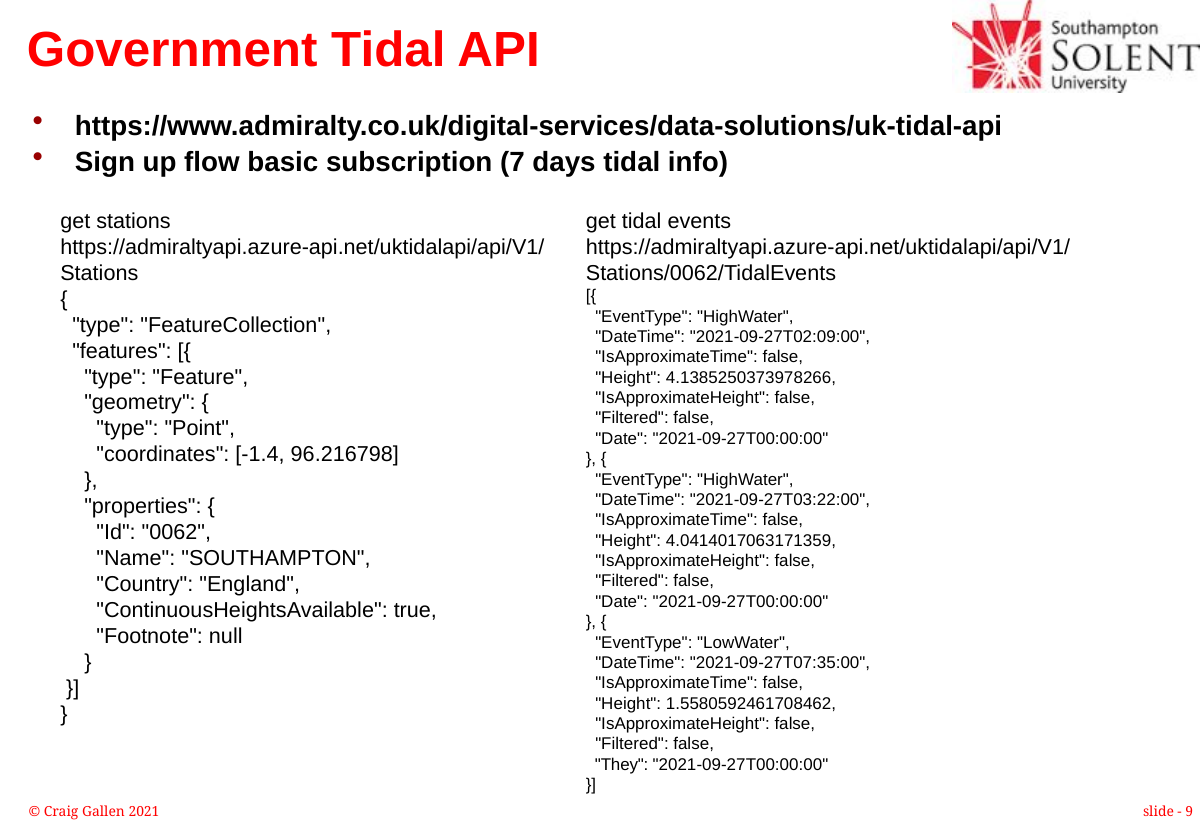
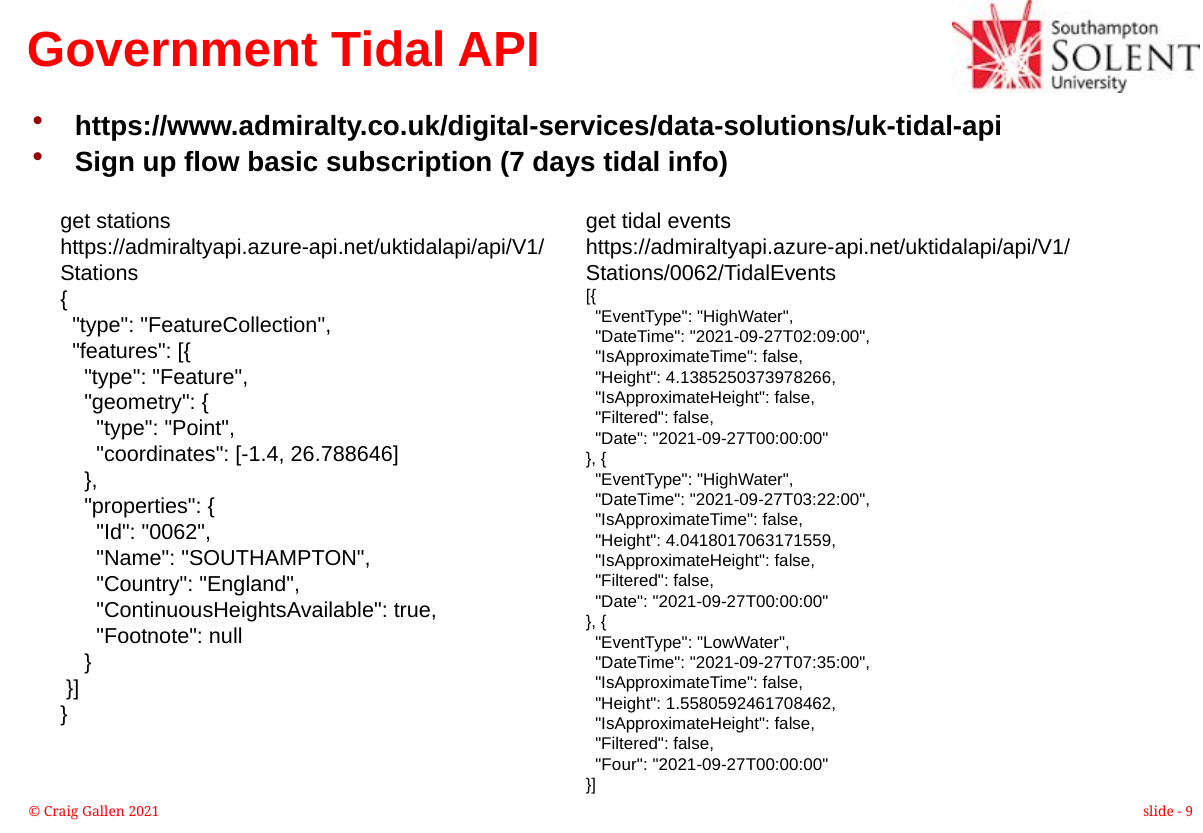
96.216798: 96.216798 -> 26.788646 (345, 455)
4.0414017063171359: 4.0414017063171359 -> 4.0418017063171559 (751, 540)
They: They -> Four (622, 765)
